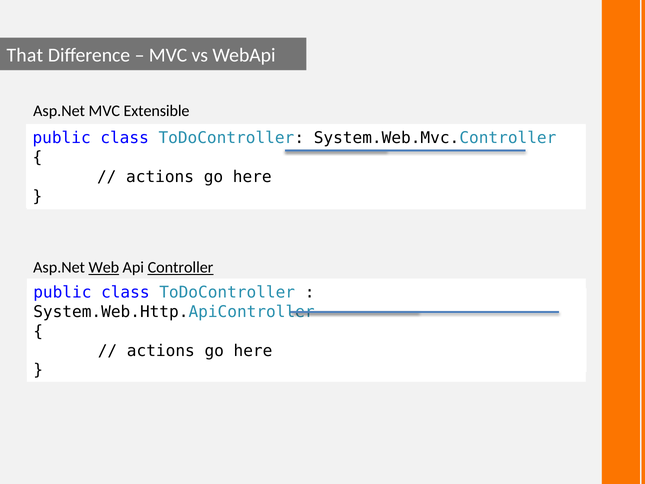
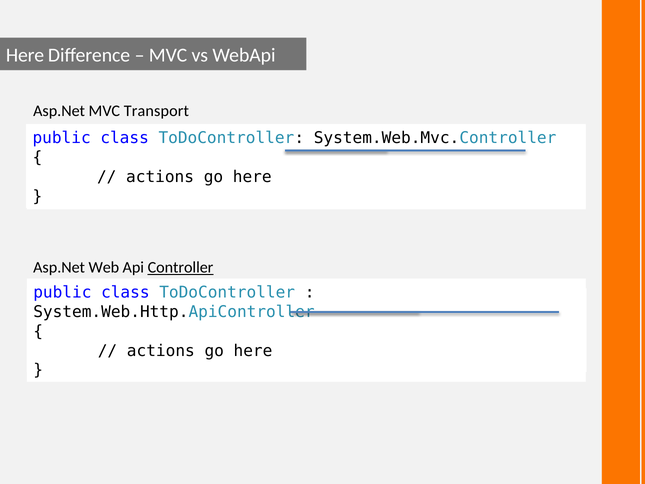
That: That -> Here (25, 55)
Extensible: Extensible -> Transport (156, 111)
Web underline: present -> none (104, 267)
